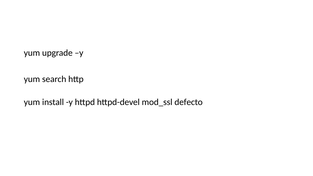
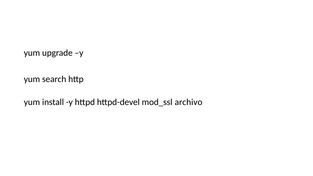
defecto: defecto -> archivo (189, 102)
